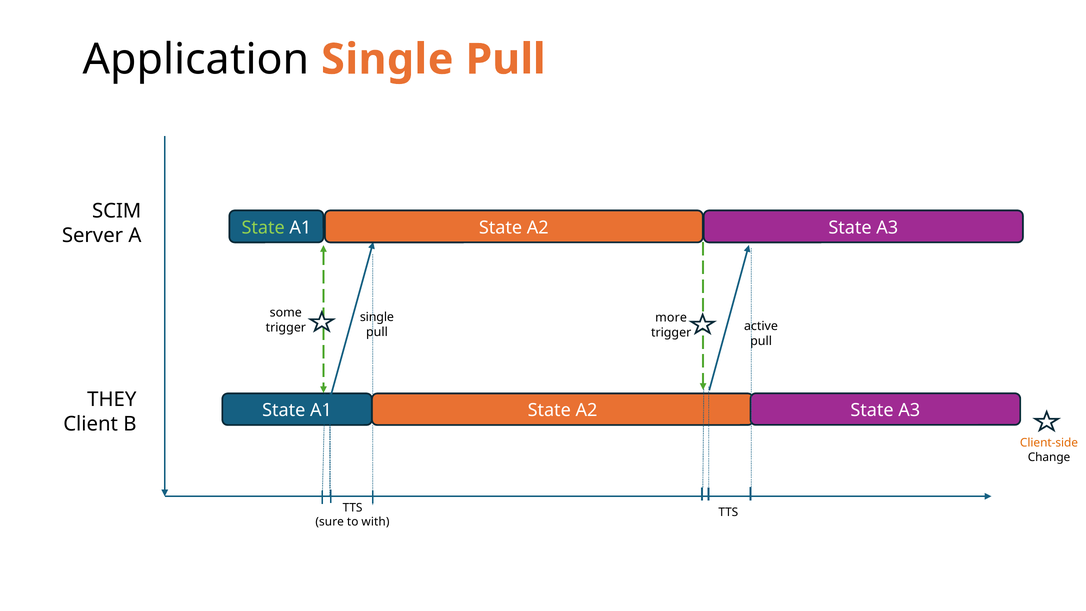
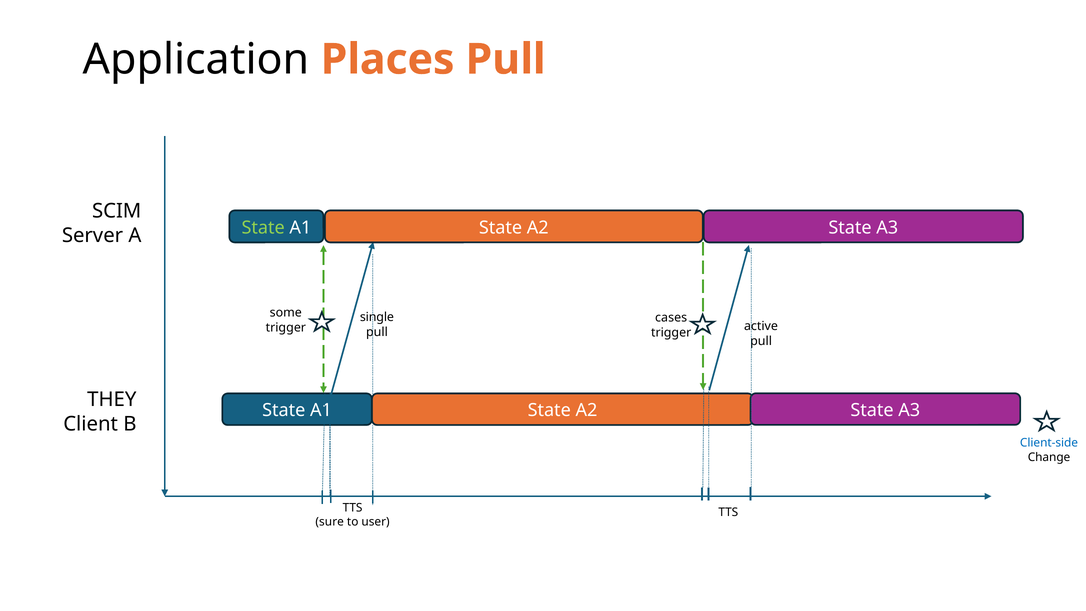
Application Single: Single -> Places (388, 59)
more: more -> cases (671, 318)
Client-side colour: orange -> blue (1049, 443)
with: with -> user (376, 522)
